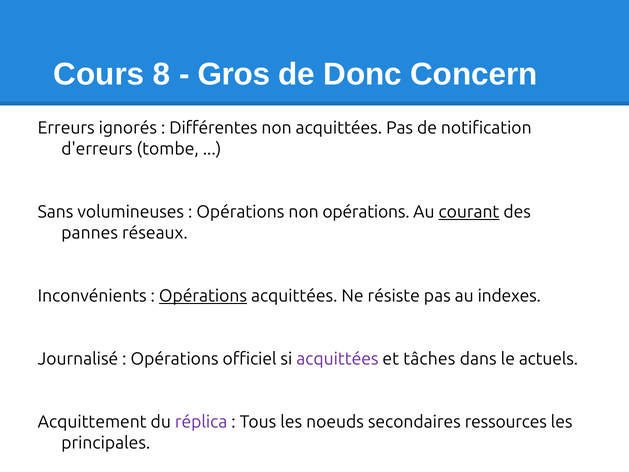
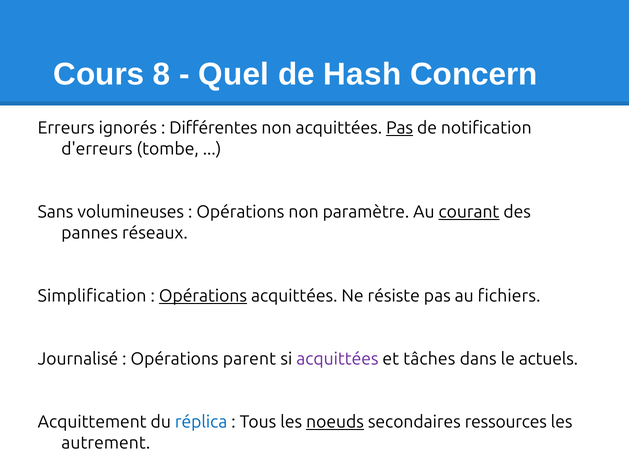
Gros: Gros -> Quel (234, 75)
Donc: Donc -> Hash (362, 75)
Pas underline: none -> present (400, 128)
non opérations: opérations -> paramètre (366, 212)
Inconvénients: Inconvénients -> Simplification (92, 296)
indexes: indexes -> fichiers (509, 296)
officiel: officiel -> parent (249, 359)
réplica colour: purple -> blue (201, 422)
noeuds underline: none -> present (335, 422)
principales: principales -> autrement (106, 443)
